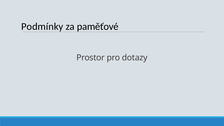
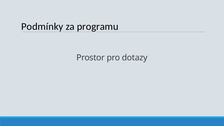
paměťové: paměťové -> programu (98, 27)
